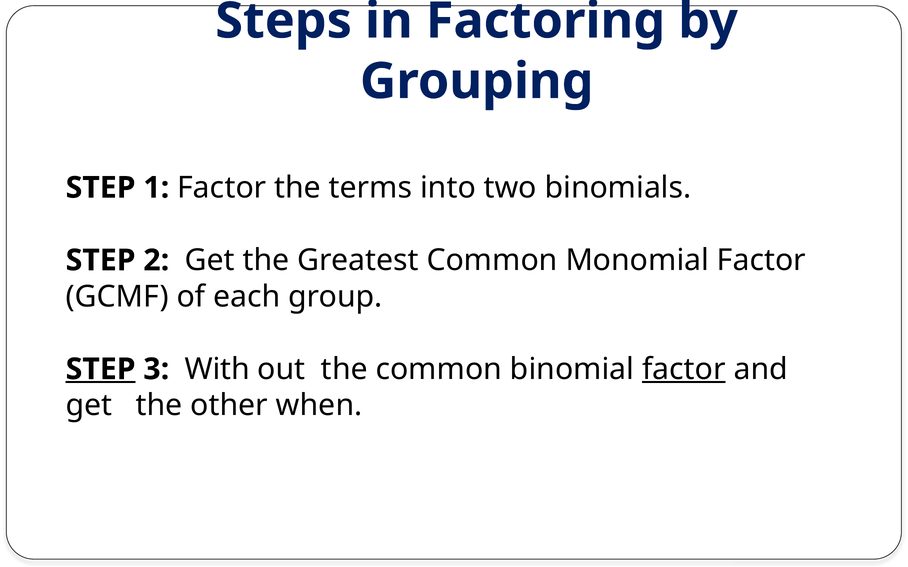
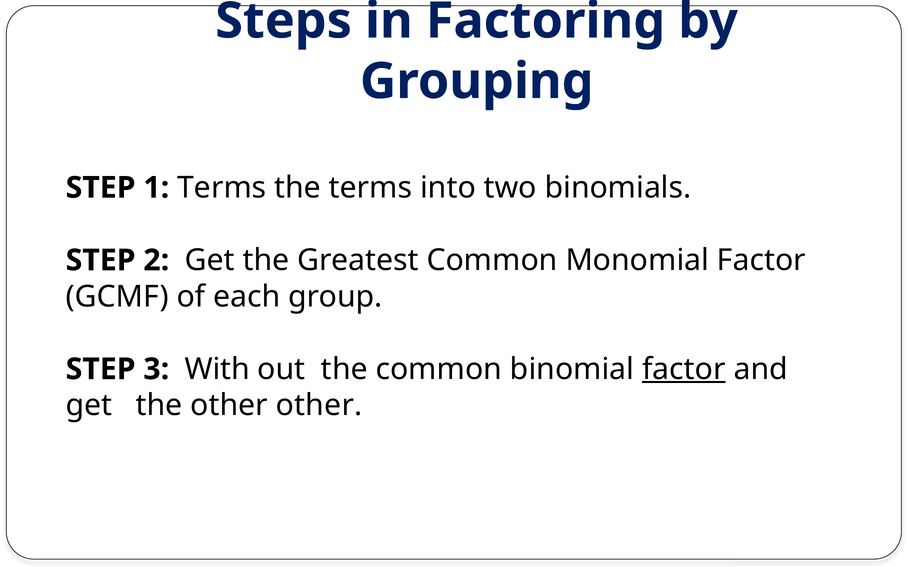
1 Factor: Factor -> Terms (222, 188)
STEP underline: present -> none (101, 369)
other when: when -> other (319, 406)
